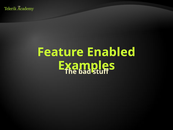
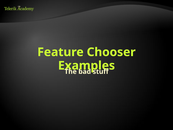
Enabled: Enabled -> Chooser (111, 52)
